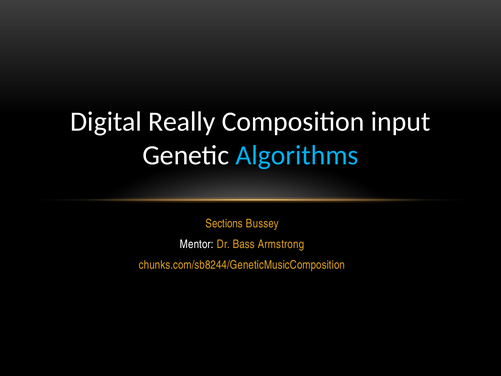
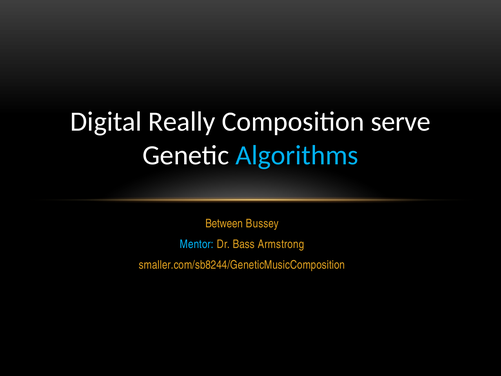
input: input -> serve (401, 122)
Sections: Sections -> Between (224, 223)
Mentor colour: white -> light blue (197, 244)
chunks.com/sb8244/GeneticMusicComposition: chunks.com/sb8244/GeneticMusicComposition -> smaller.com/sb8244/GeneticMusicComposition (242, 265)
